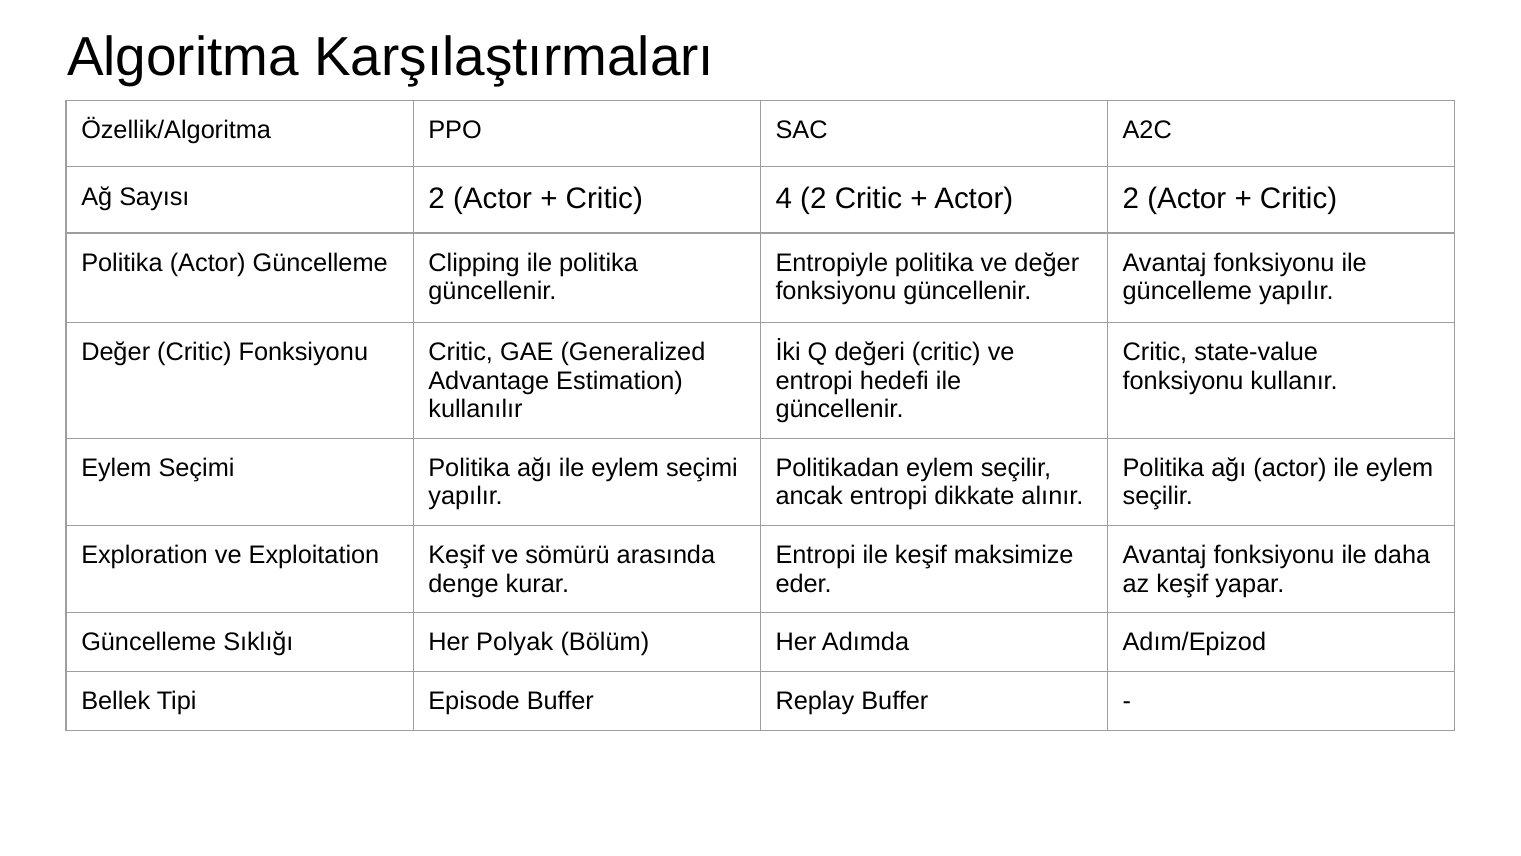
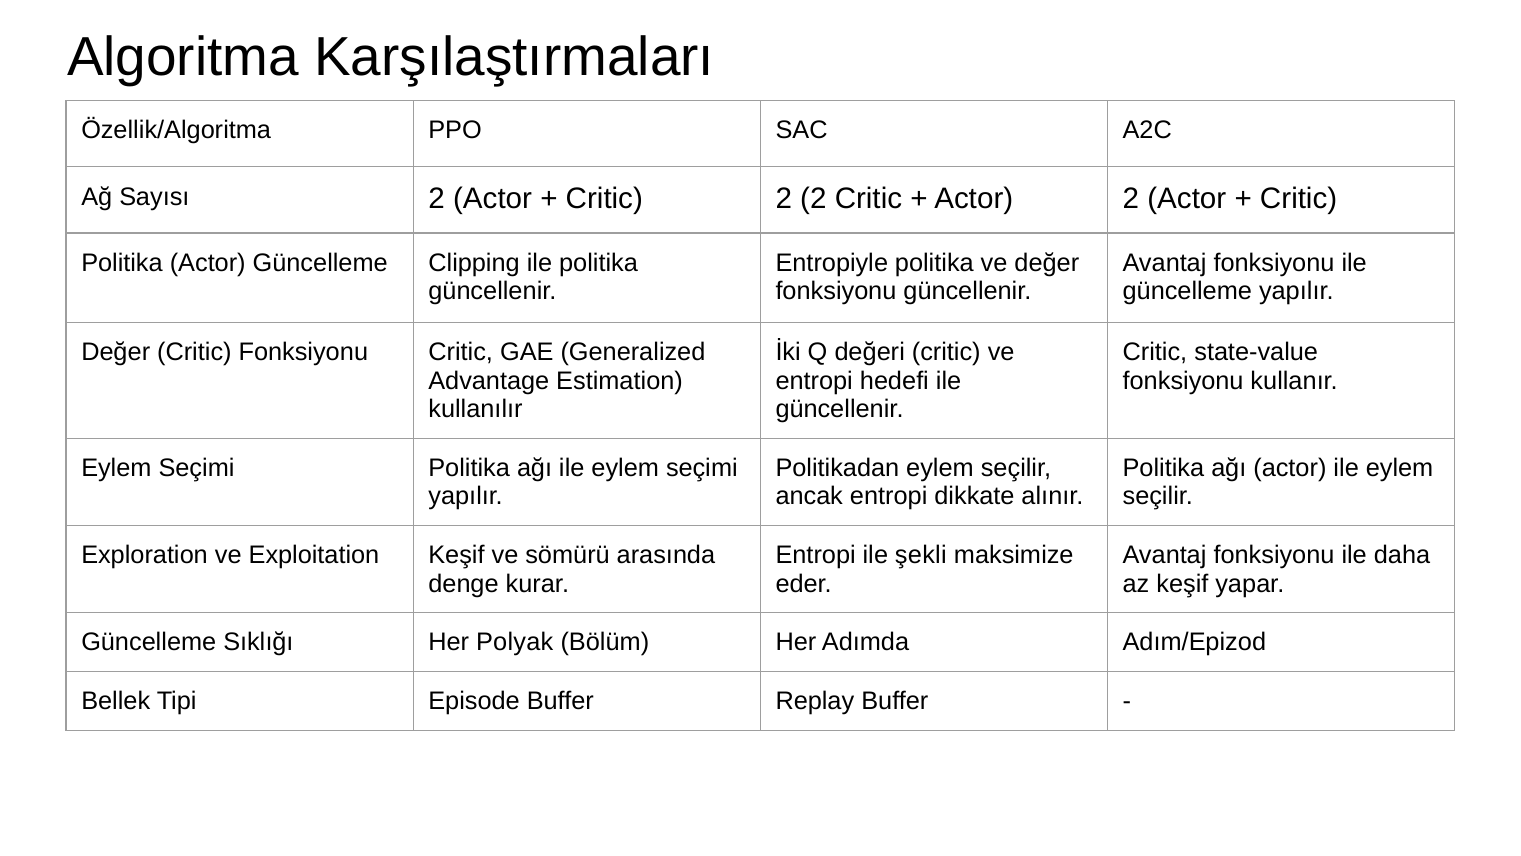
Critic 4: 4 -> 2 (784, 199)
ile keşif: keşif -> şekli (921, 555)
